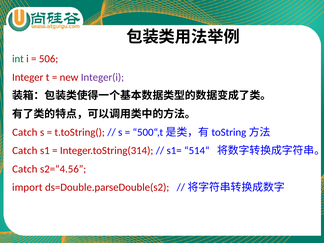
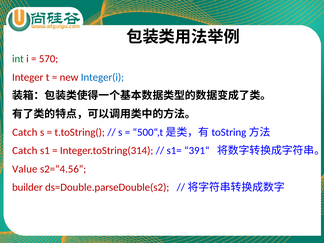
506: 506 -> 570 (49, 59)
Integer(i colour: purple -> blue (102, 77)
514“: 514“ -> 391“ (197, 151)
Catch: Catch -> Value (25, 169)
import: import -> builder (27, 187)
